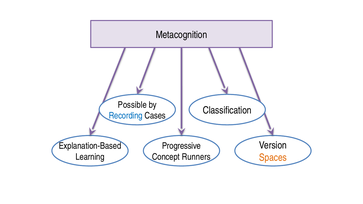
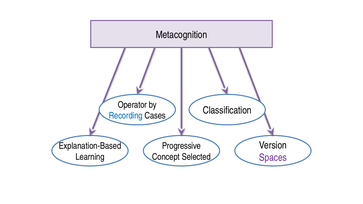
Possible: Possible -> Operator (132, 105)
Runners: Runners -> Selected (196, 157)
Spaces colour: orange -> purple (273, 158)
